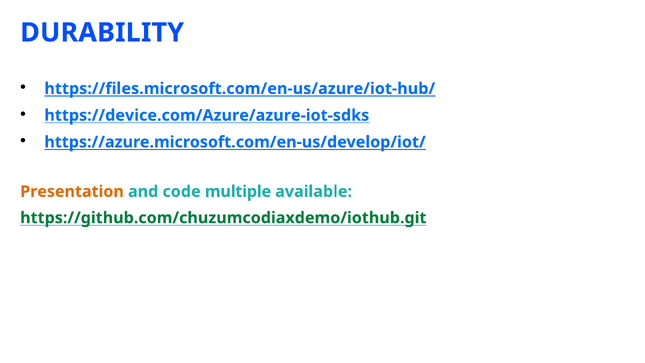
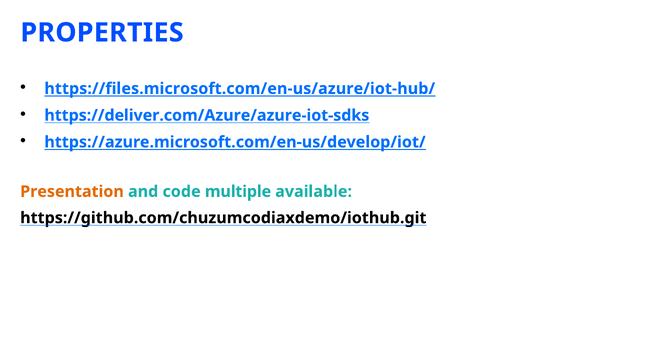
DURABILITY: DURABILITY -> PROPERTIES (102, 33)
https://device.com/Azure/azure-iot-sdks: https://device.com/Azure/azure-iot-sdks -> https://deliver.com/Azure/azure-iot-sdks (207, 115)
https://github.com/chuzumcodiaxdemo/iothub.git colour: green -> black (223, 218)
